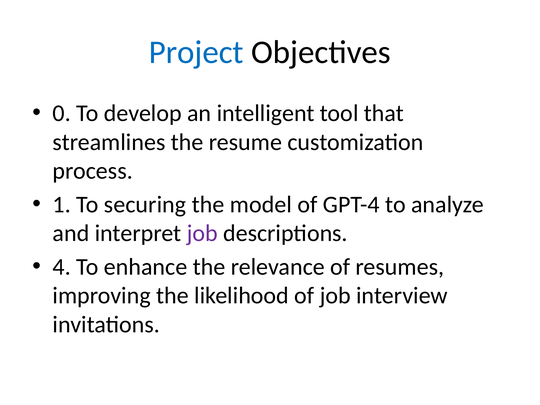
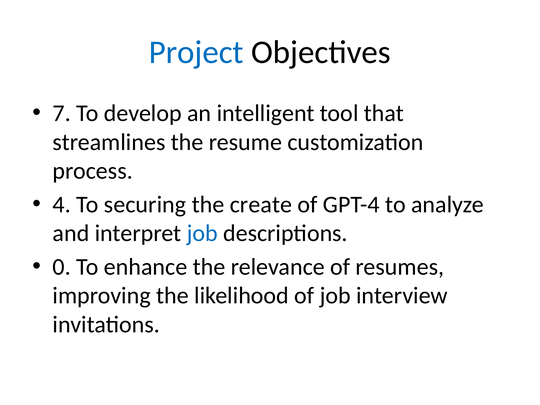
0: 0 -> 7 (62, 113)
1: 1 -> 4 (62, 205)
model: model -> create (261, 205)
job colour: purple -> blue (202, 233)
4: 4 -> 0 (62, 267)
